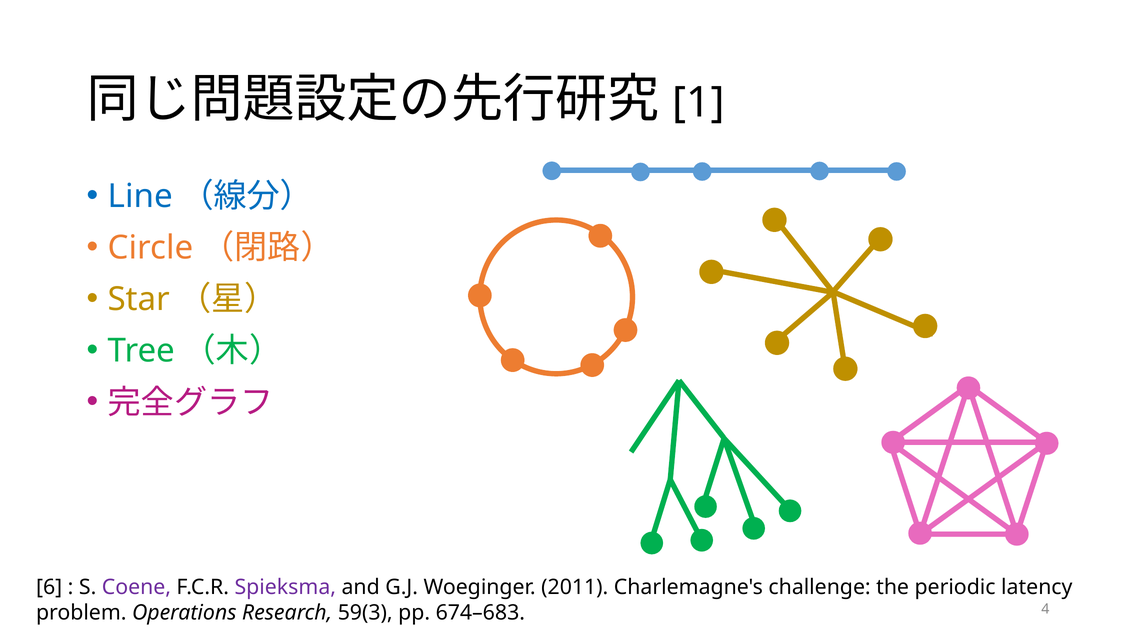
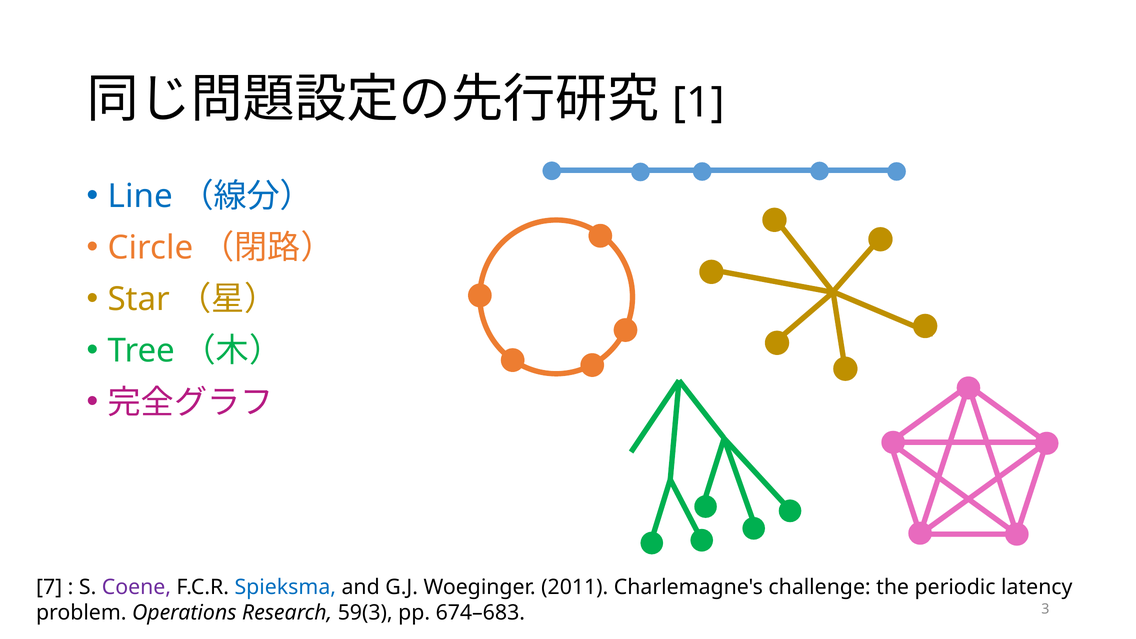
6: 6 -> 7 (49, 587)
Spieksma colour: purple -> blue (285, 587)
4: 4 -> 3 (1045, 609)
